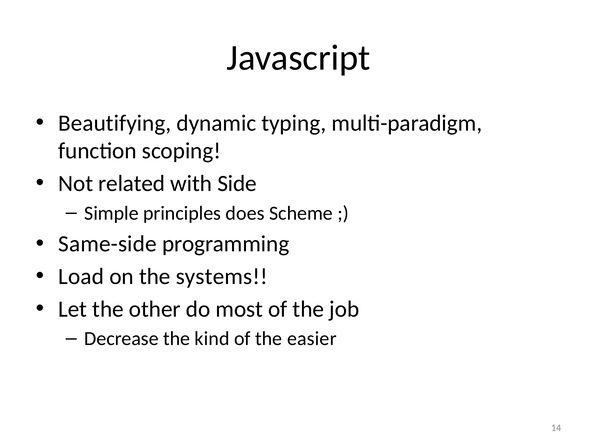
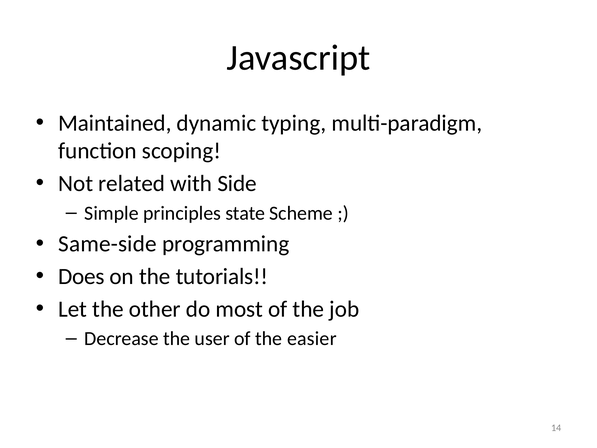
Beautifying: Beautifying -> Maintained (115, 123)
does: does -> state (245, 213)
Load: Load -> Does (81, 276)
systems: systems -> tutorials (222, 276)
kind: kind -> user (212, 338)
